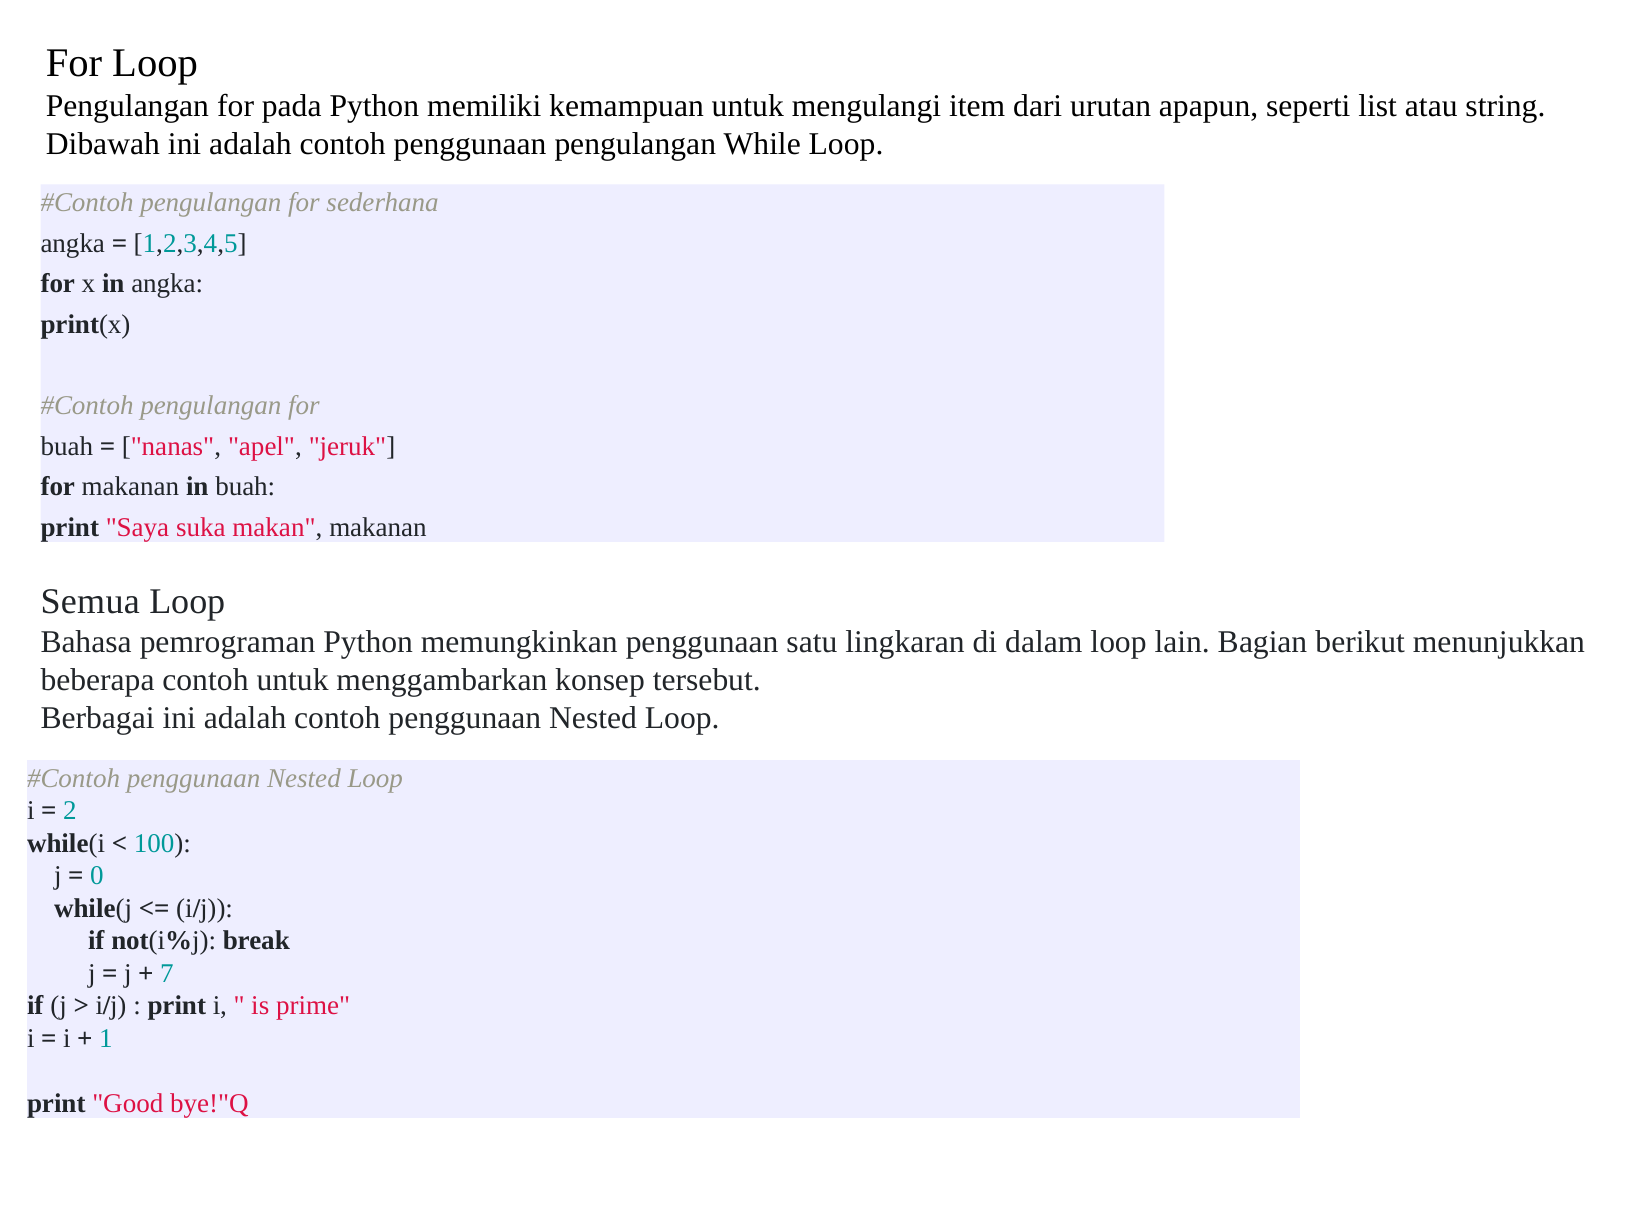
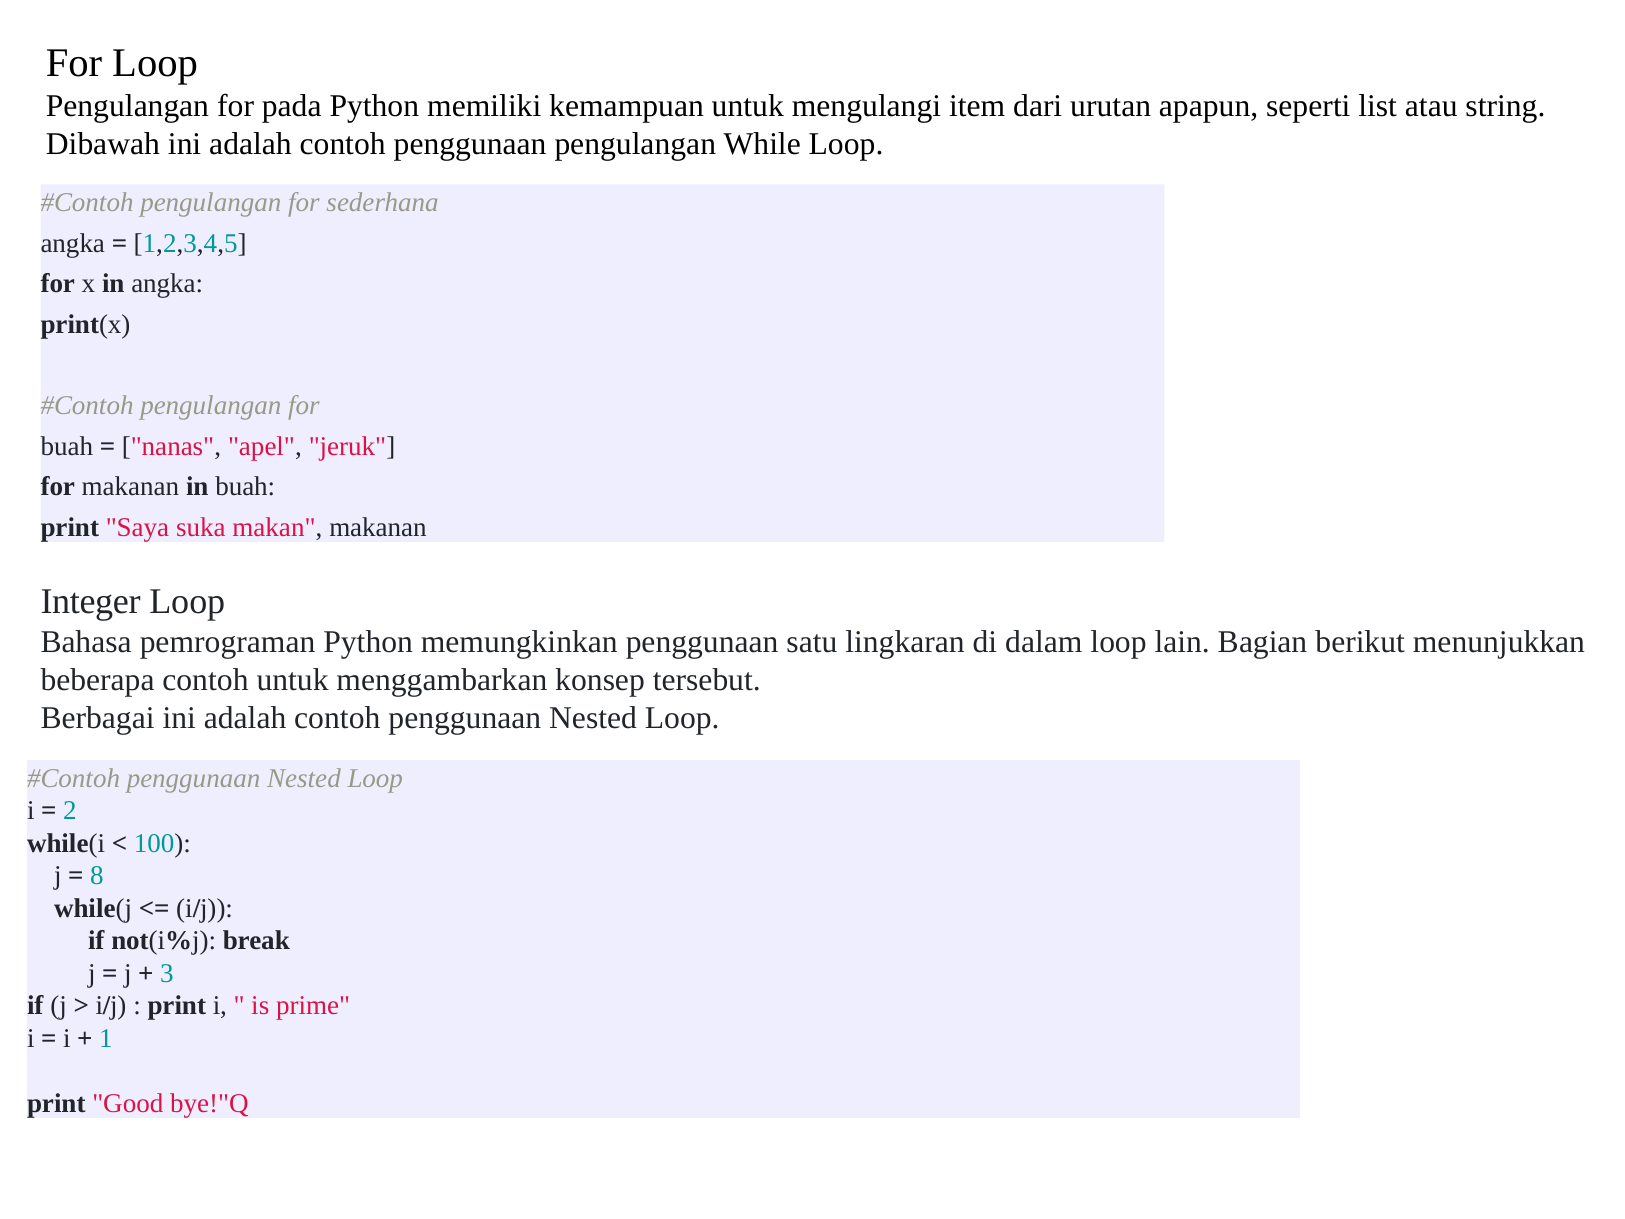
Semua: Semua -> Integer (91, 602)
0: 0 -> 8 (97, 876)
7: 7 -> 3 (167, 973)
